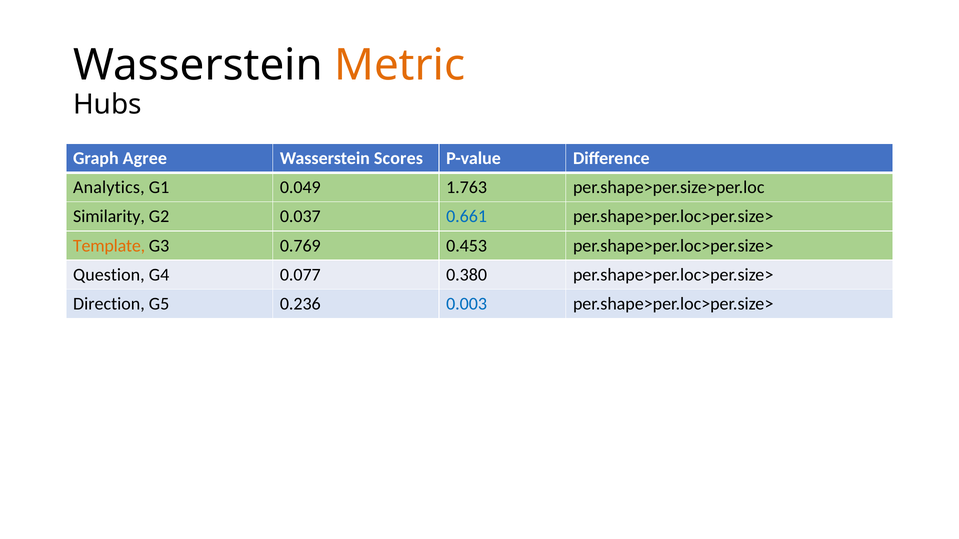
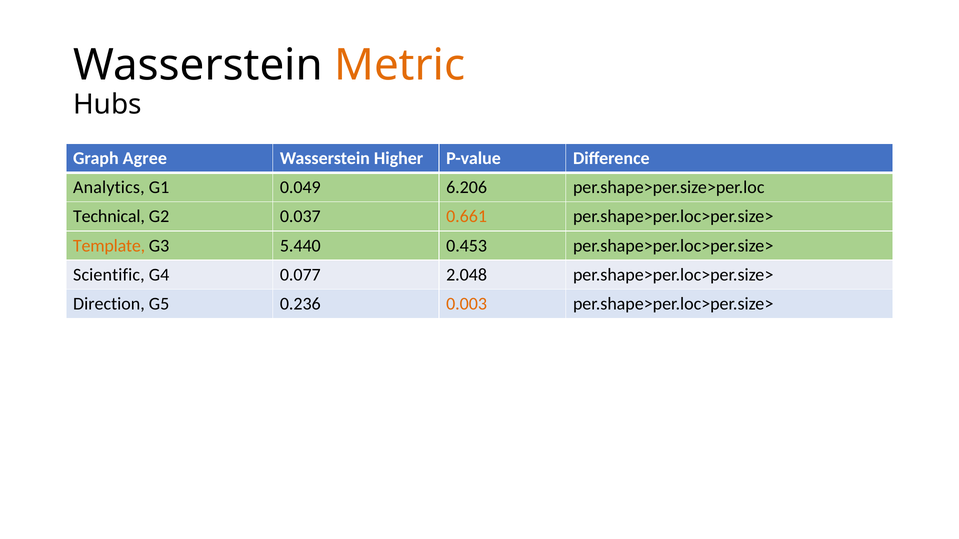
Scores: Scores -> Higher (399, 158)
1.763: 1.763 -> 6.206 (467, 188)
Similarity: Similarity -> Technical (109, 217)
0.661 colour: blue -> orange (467, 217)
0.769: 0.769 -> 5.440 (300, 246)
Question: Question -> Scientific (109, 275)
0.380: 0.380 -> 2.048 (467, 275)
0.003 colour: blue -> orange (467, 304)
